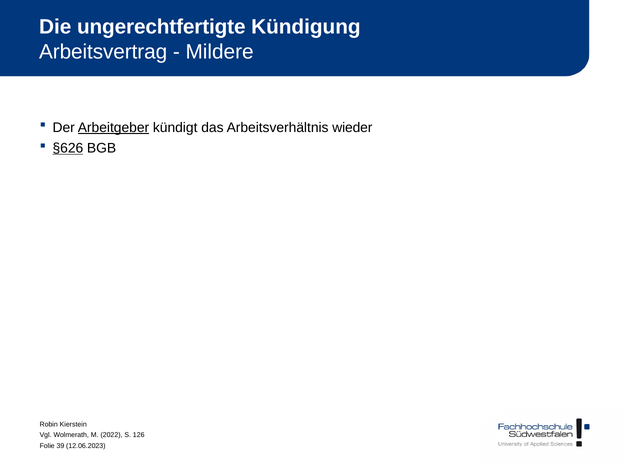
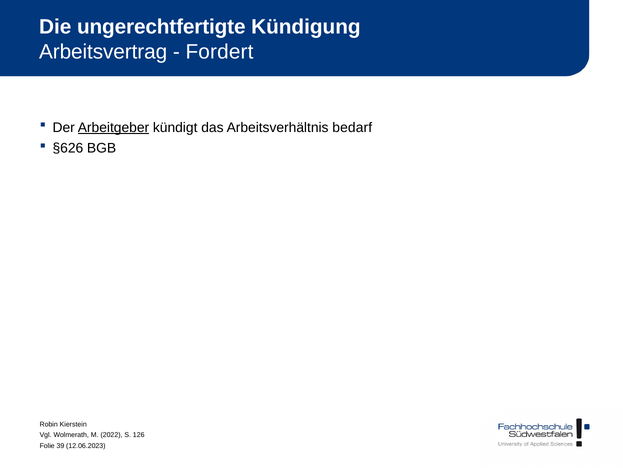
Mildere: Mildere -> Fordert (219, 52)
wieder: wieder -> bedarf (352, 127)
§626 underline: present -> none (68, 148)
